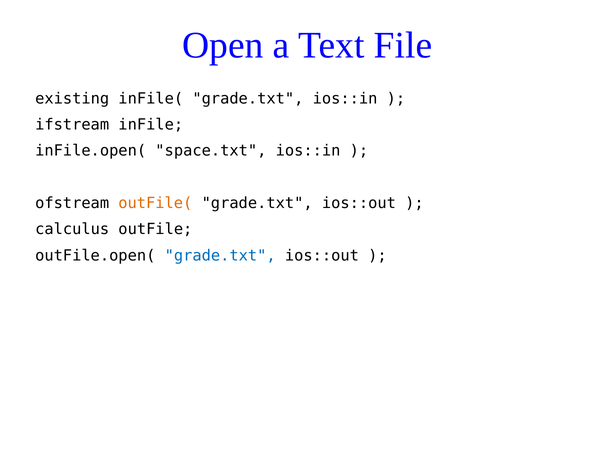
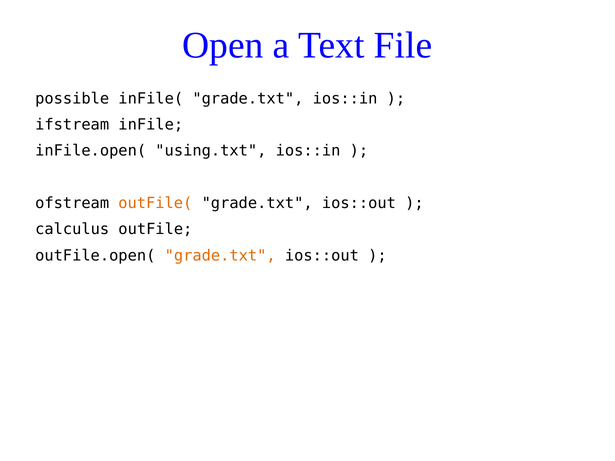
existing: existing -> possible (72, 99)
space.txt: space.txt -> using.txt (211, 151)
grade.txt colour: blue -> orange (220, 256)
